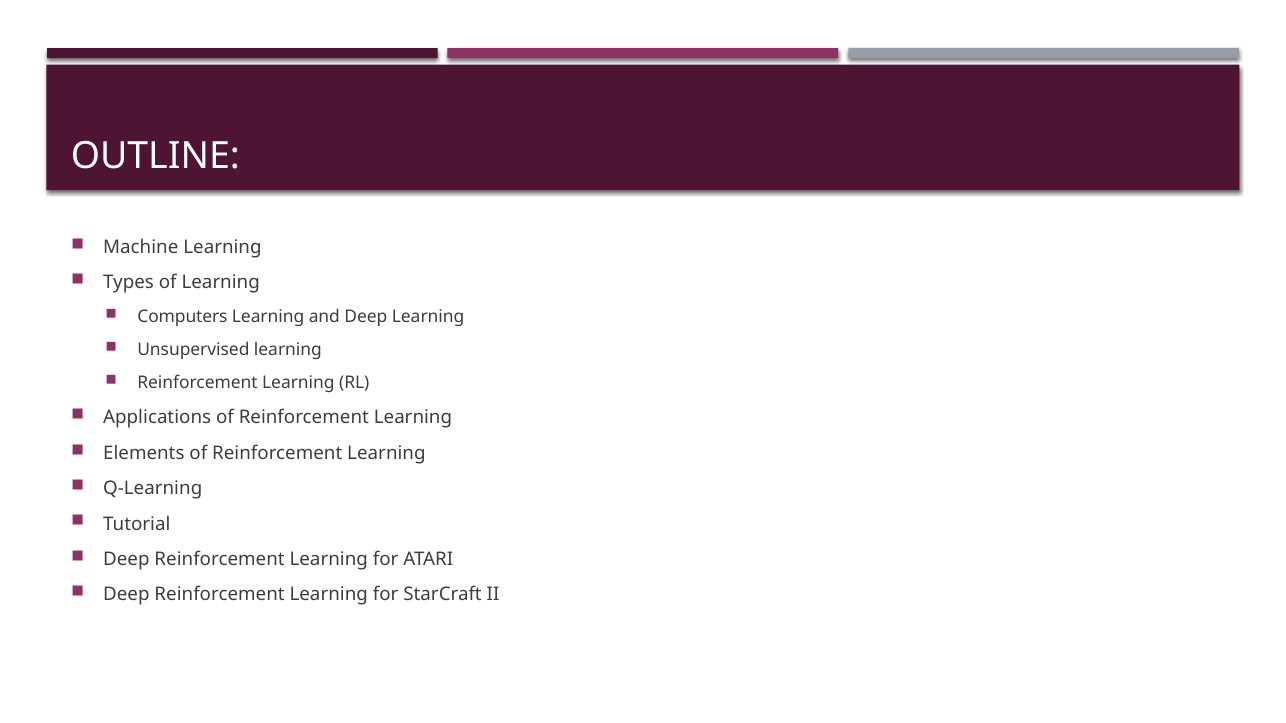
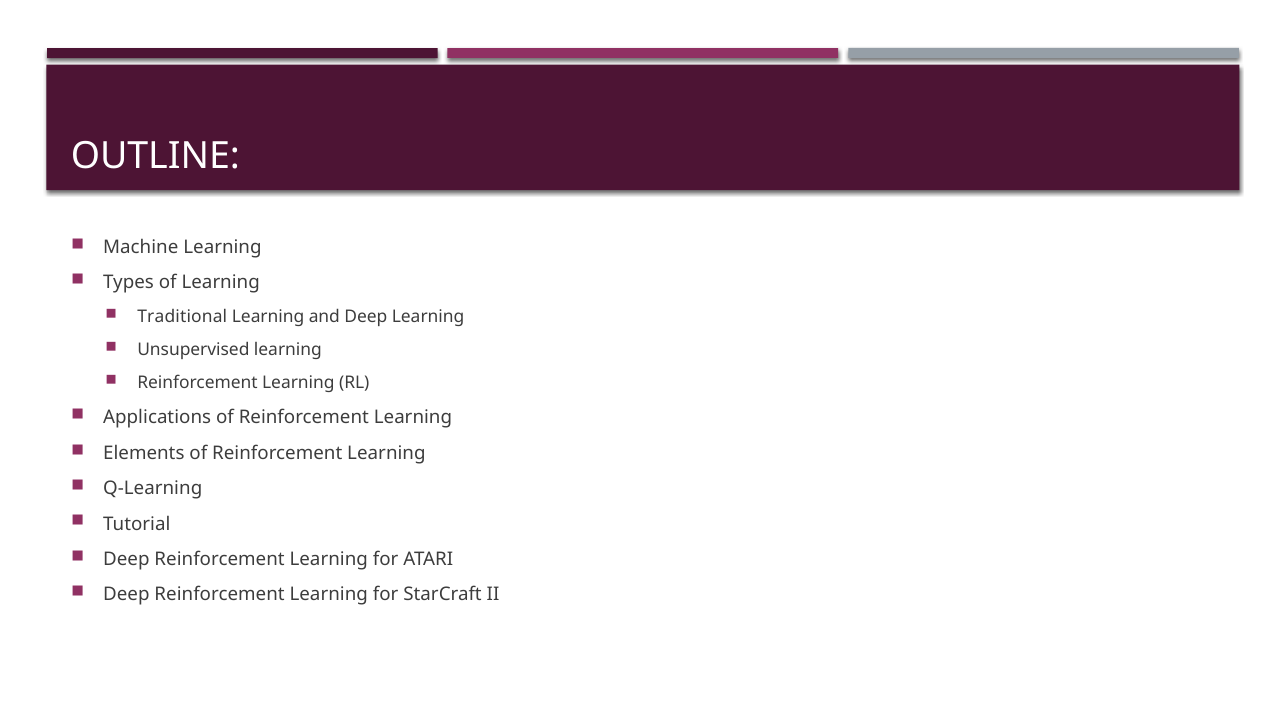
Computers: Computers -> Traditional (182, 317)
